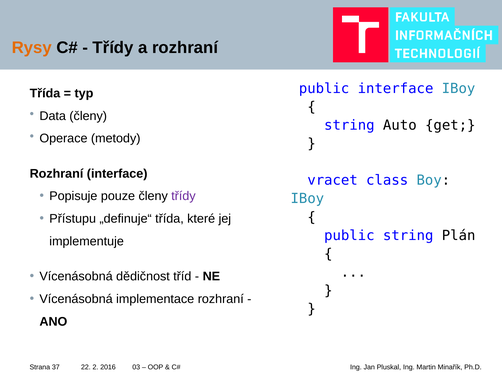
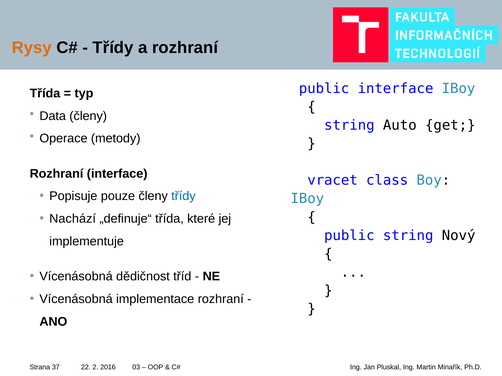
třídy colour: purple -> blue (183, 196)
Přístupu: Přístupu -> Nachází (73, 219)
Plán: Plán -> Nový (459, 236)
